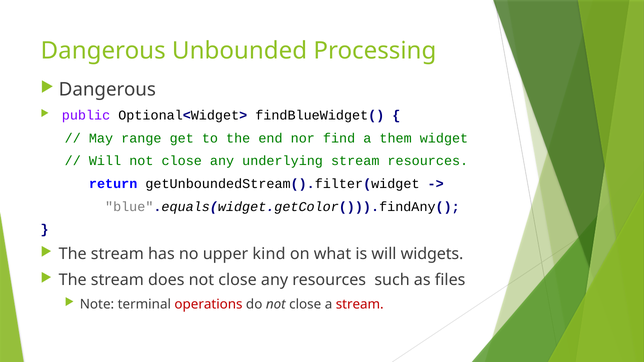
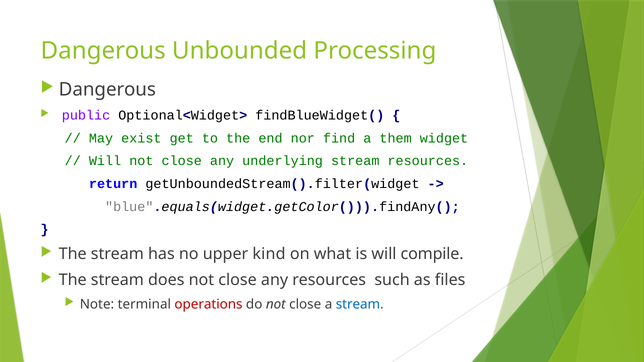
range: range -> exist (141, 138)
widgets: widgets -> compile (432, 254)
stream colour: red -> blue (360, 305)
